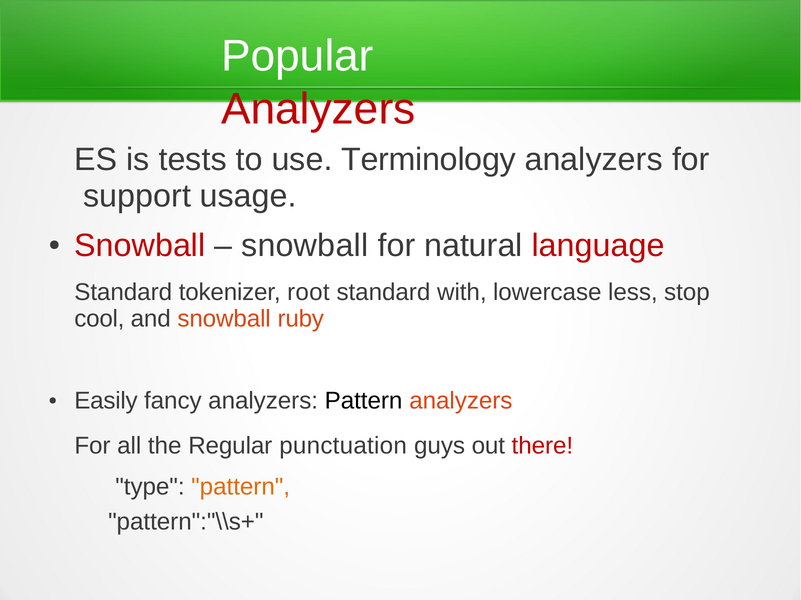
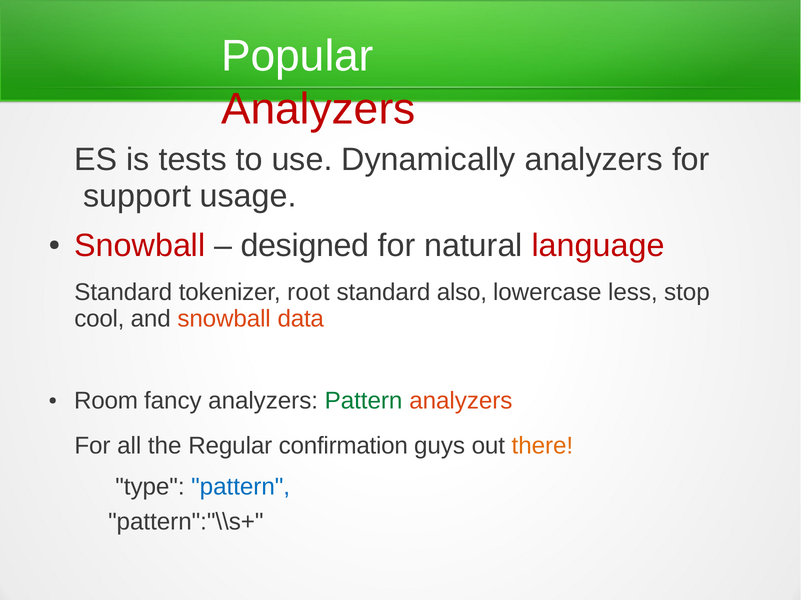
Terminology: Terminology -> Dynamically (429, 160)
snowball: snowball -> designed (305, 246)
with: with -> also (462, 292)
ruby: ruby -> data (301, 319)
Easily: Easily -> Room (106, 401)
Pattern colour: black -> green (364, 401)
punctuation: punctuation -> confirmation (343, 446)
there colour: red -> orange (542, 446)
pattern colour: orange -> blue (241, 487)
